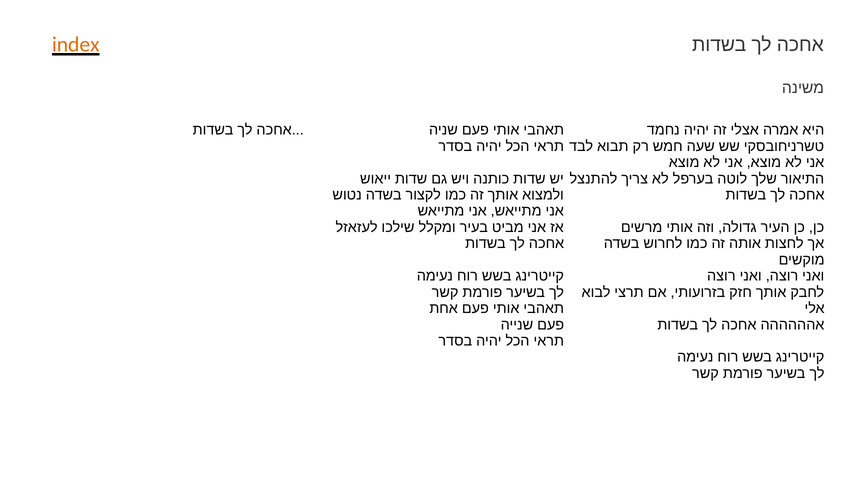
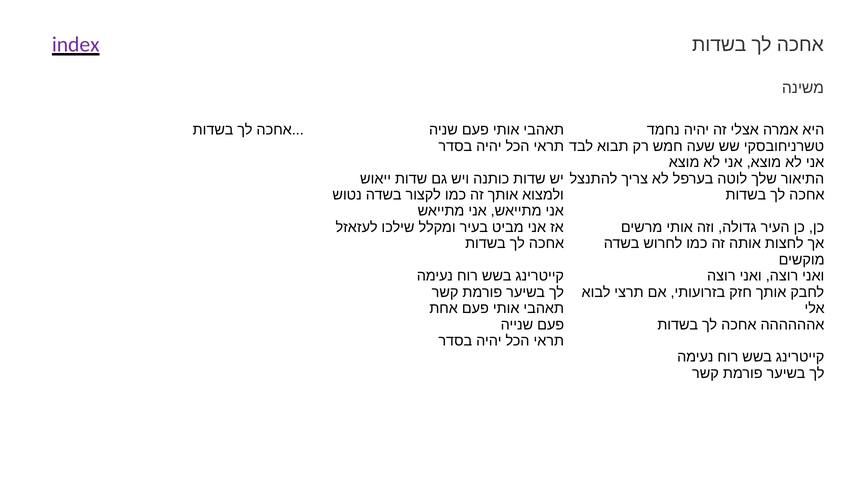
index colour: orange -> purple (76, 45)
